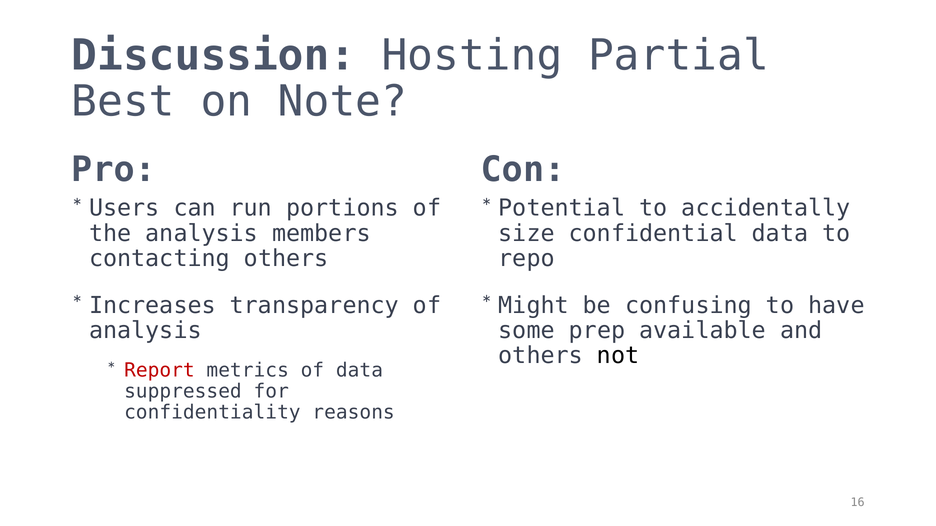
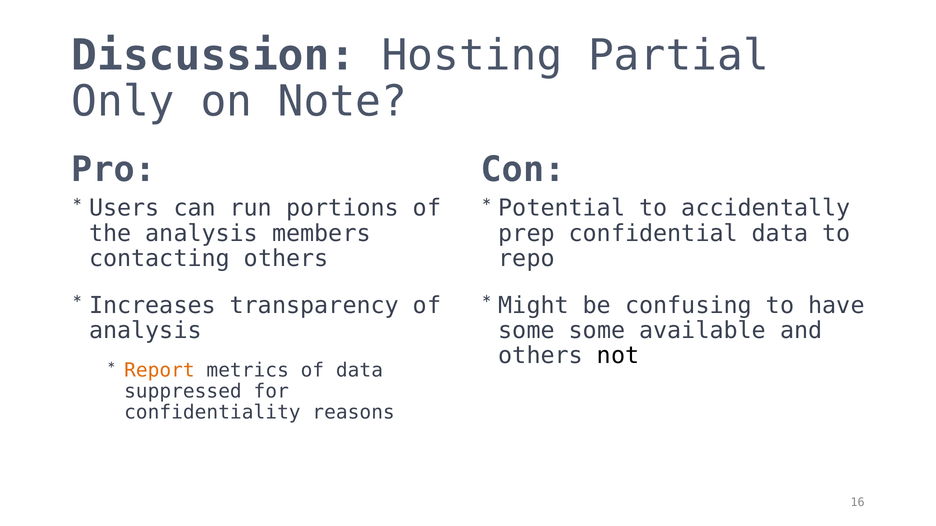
Best: Best -> Only (123, 102)
size: size -> prep (527, 234)
some prep: prep -> some (597, 331)
Report colour: red -> orange (159, 371)
